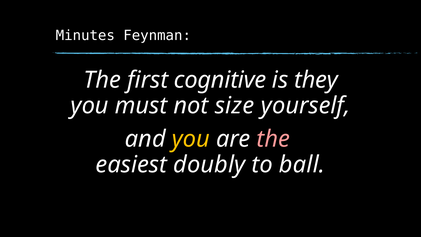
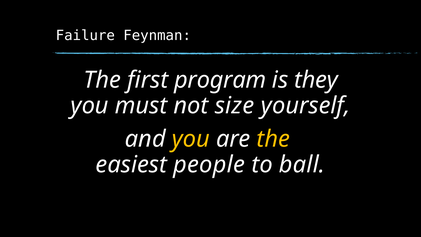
Minutes: Minutes -> Failure (85, 35)
cognitive: cognitive -> program (220, 80)
the colour: pink -> yellow (273, 139)
doubly: doubly -> people (209, 165)
